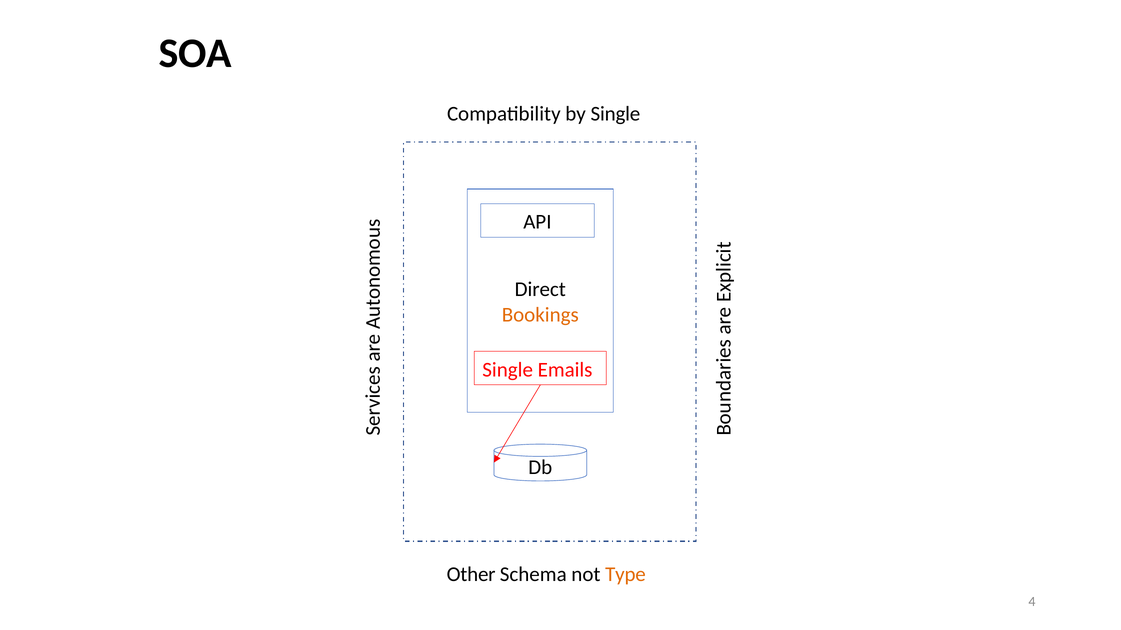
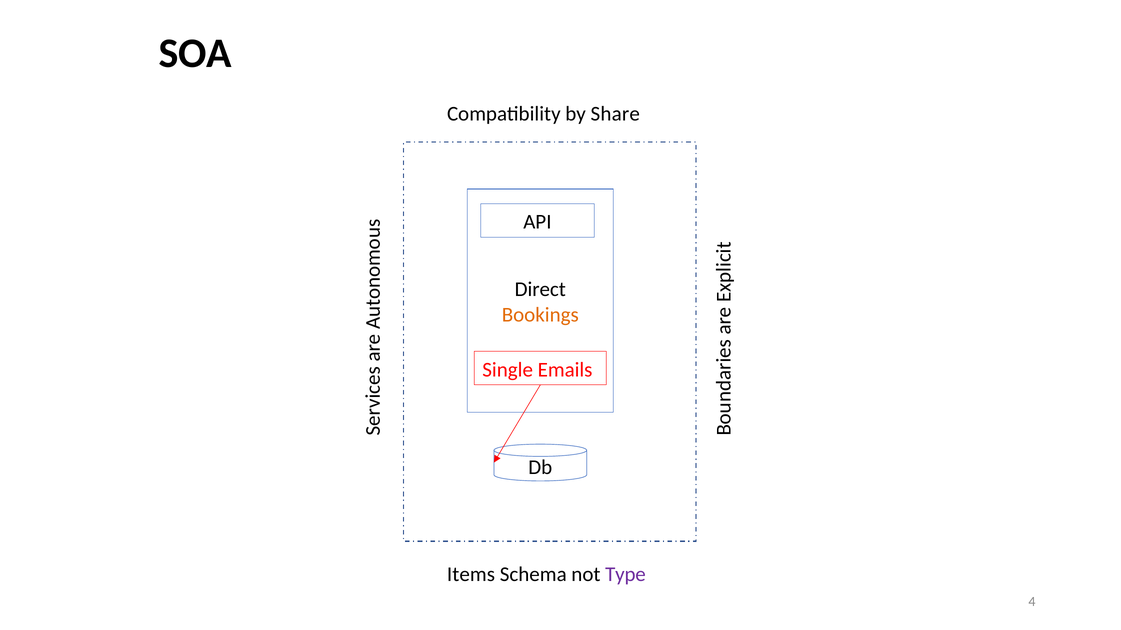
by Single: Single -> Share (615, 114)
Other: Other -> Items (471, 575)
Type colour: orange -> purple (625, 575)
